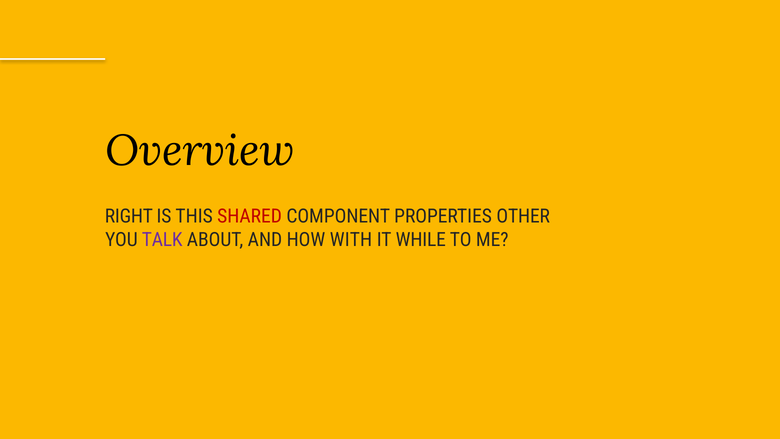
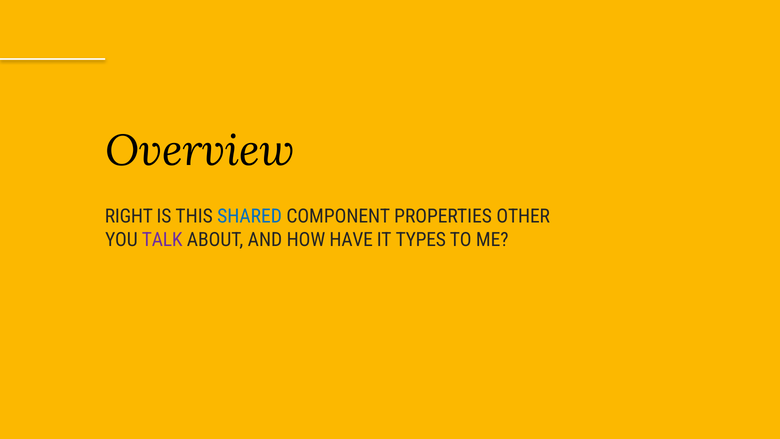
SHARED colour: red -> blue (250, 216)
WITH: WITH -> HAVE (351, 240)
WHILE: WHILE -> TYPES (421, 240)
